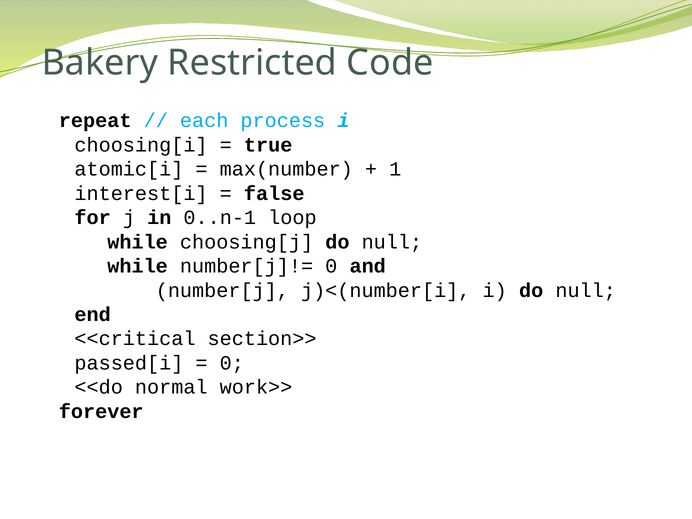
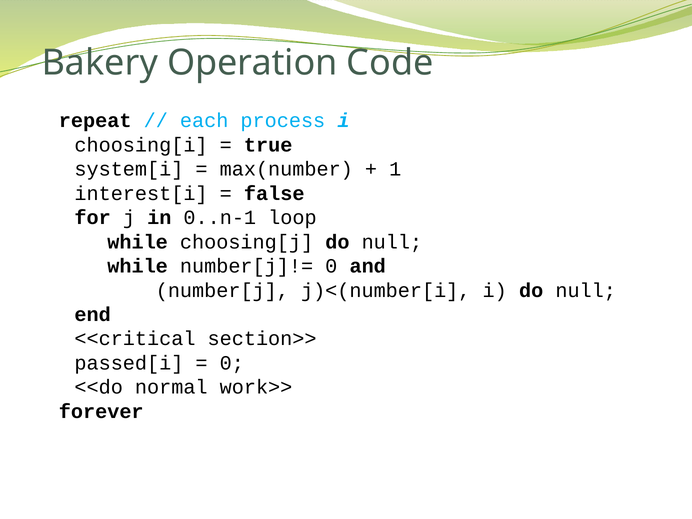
Restricted: Restricted -> Operation (252, 63)
atomic[i: atomic[i -> system[i (129, 169)
